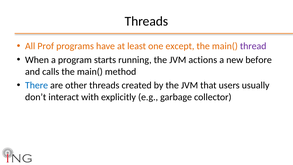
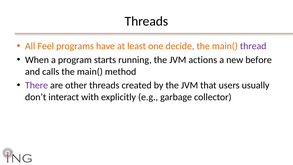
Prof: Prof -> Feel (46, 46)
except: except -> decide (180, 46)
There colour: blue -> purple (37, 85)
